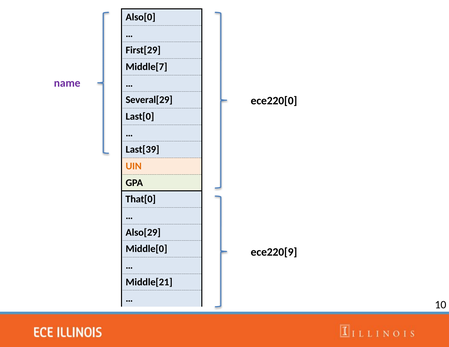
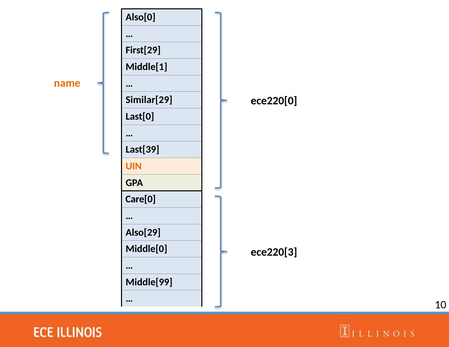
Middle[7: Middle[7 -> Middle[1 (146, 67)
name colour: purple -> orange (67, 83)
Several[29: Several[29 -> Similar[29 (149, 100)
That[0: That[0 -> Care[0 (141, 199)
ece220[9: ece220[9 -> ece220[3 (274, 252)
Middle[21: Middle[21 -> Middle[99 (149, 282)
